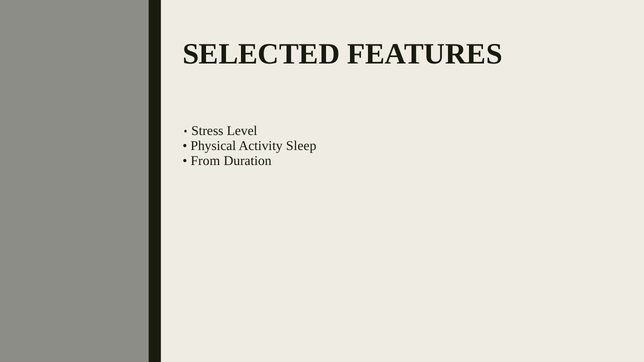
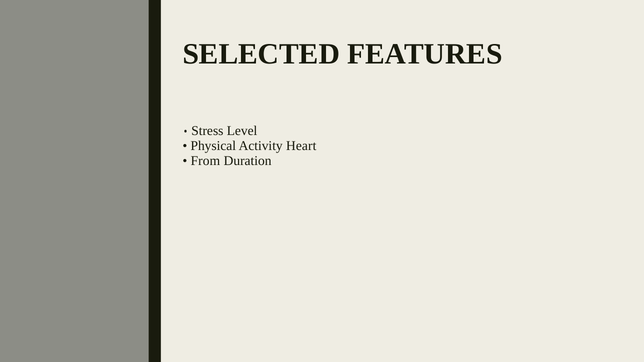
Sleep: Sleep -> Heart (301, 146)
